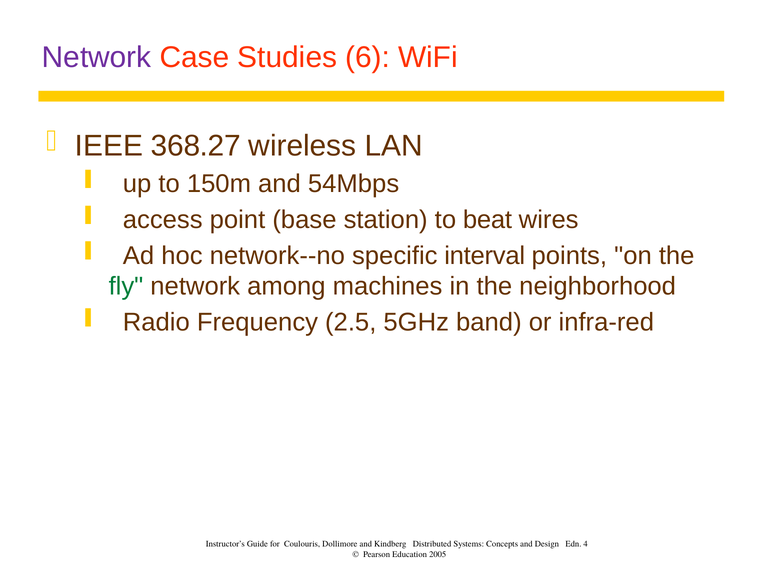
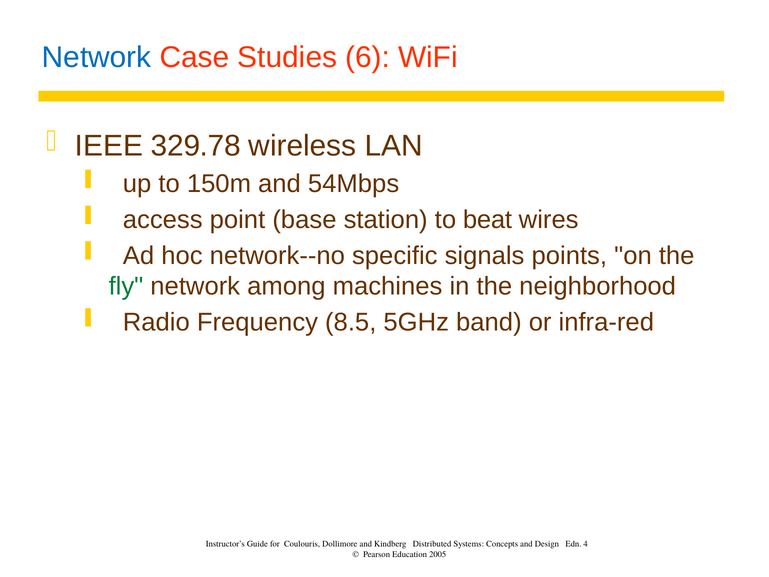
Network colour: purple -> blue (97, 57)
368.27: 368.27 -> 329.78 (196, 146)
interval: interval -> signals (485, 256)
2.5: 2.5 -> 8.5 (351, 322)
